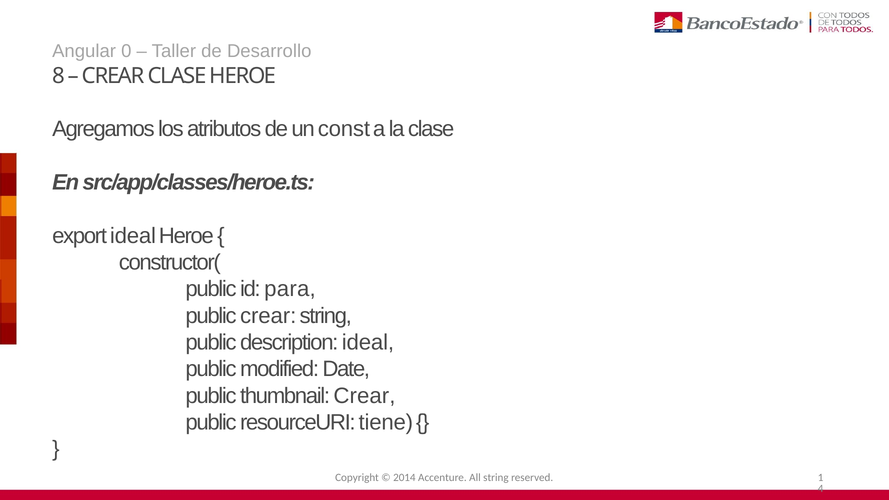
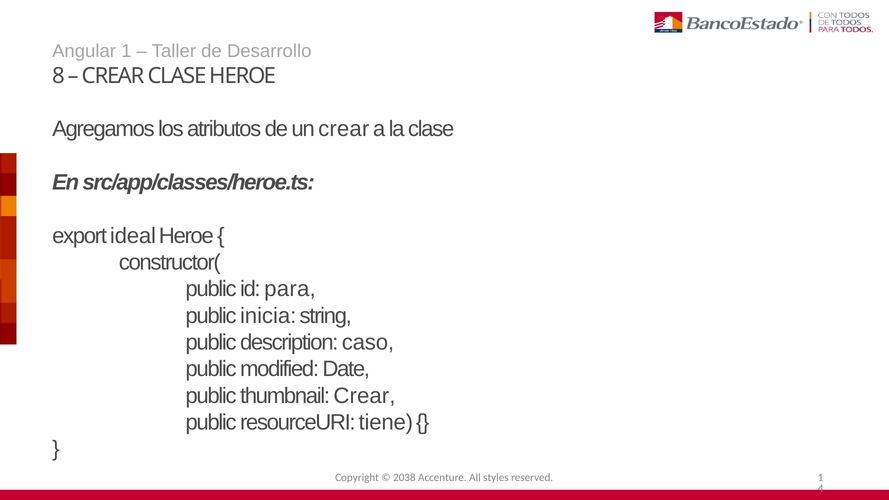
Angular 0: 0 -> 1 (126, 51)
un const: const -> crear (344, 129)
public crear: crear -> inicia (268, 316)
description ideal: ideal -> caso (368, 342)
2014: 2014 -> 2038 (404, 478)
All string: string -> styles (496, 478)
